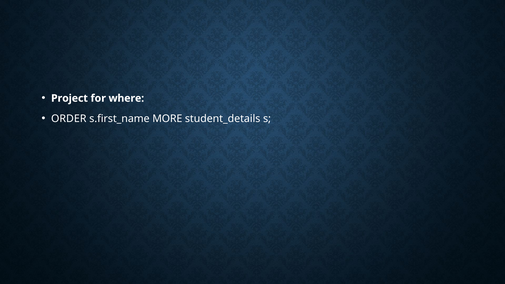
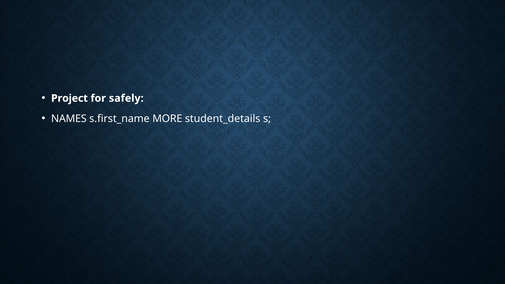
where: where -> safely (126, 98)
ORDER: ORDER -> NAMES (69, 119)
